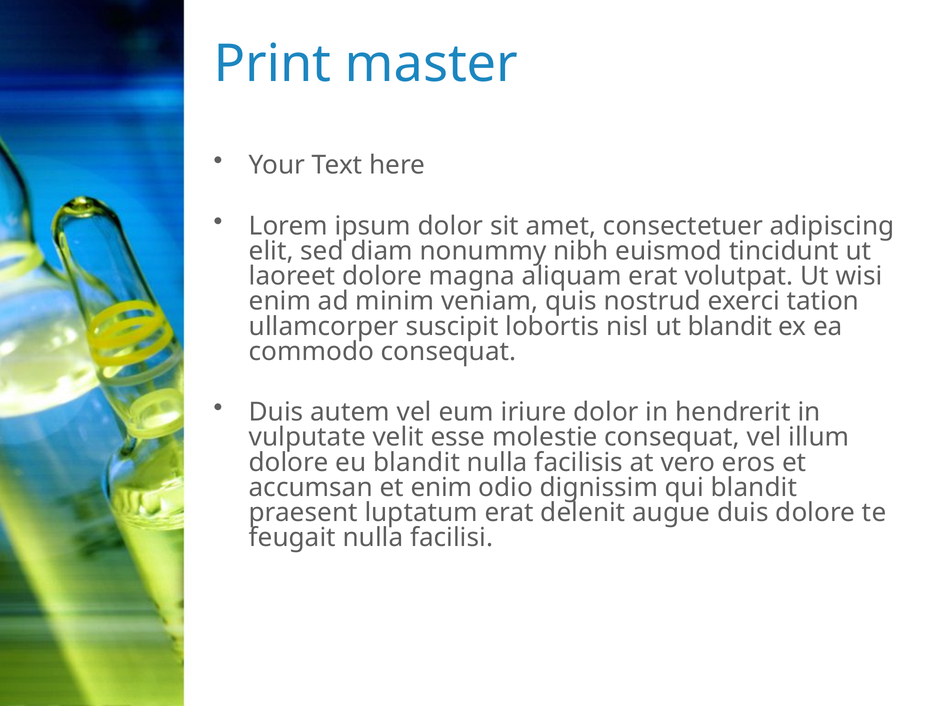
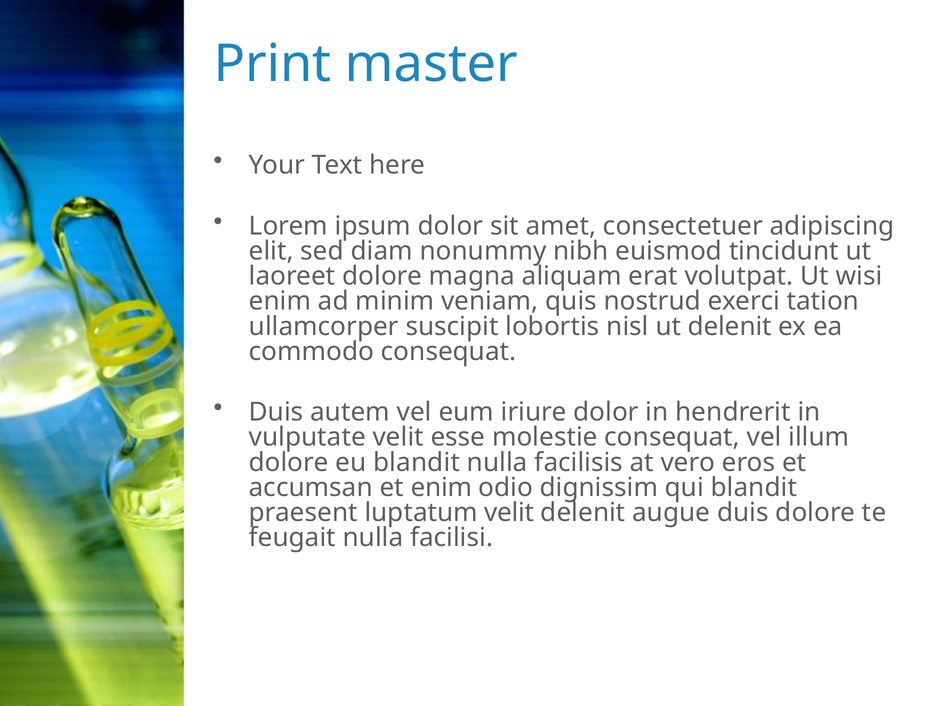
ut blandit: blandit -> delenit (730, 327)
luptatum erat: erat -> velit (509, 513)
